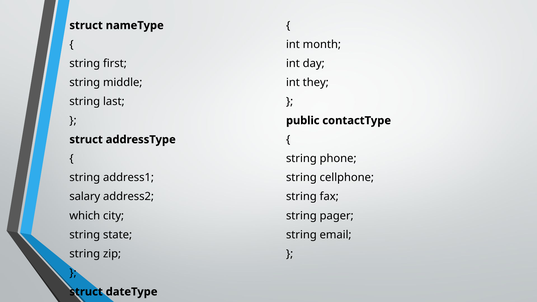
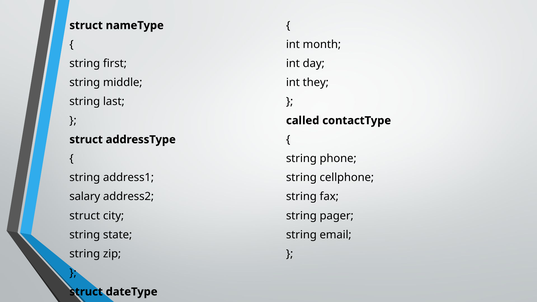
public: public -> called (303, 121)
which: which -> struct (85, 216)
